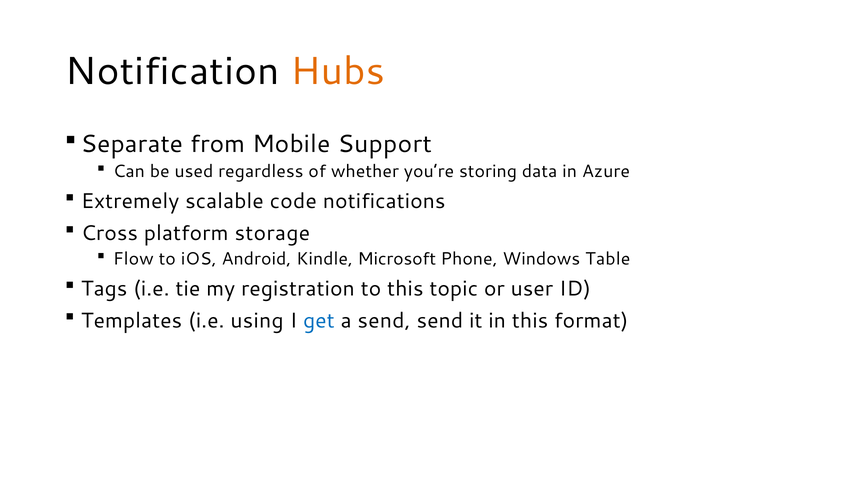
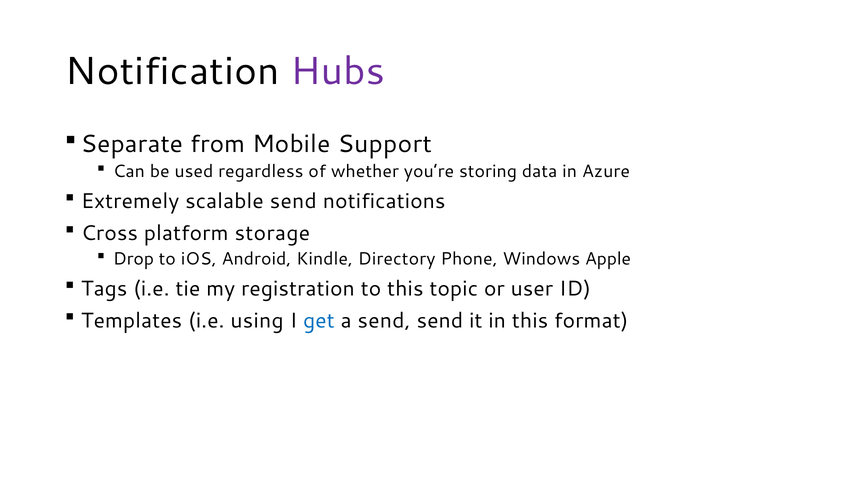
Hubs colour: orange -> purple (338, 72)
scalable code: code -> send (293, 201)
Flow: Flow -> Drop (133, 259)
Microsoft: Microsoft -> Directory (397, 259)
Table: Table -> Apple (608, 259)
